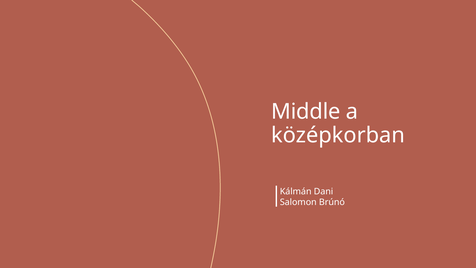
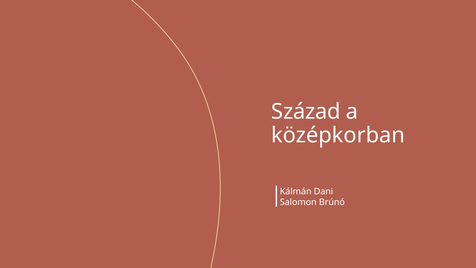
Middle: Middle -> Század (306, 111)
